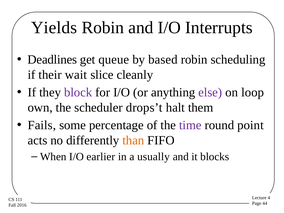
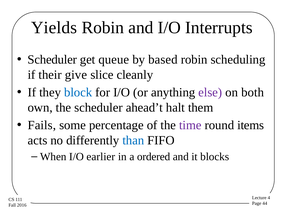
Deadlines: Deadlines -> Scheduler (52, 60)
wait: wait -> give (76, 75)
block colour: purple -> blue (78, 92)
loop: loop -> both (253, 92)
drops’t: drops’t -> ahead’t (144, 108)
point: point -> items (251, 125)
than colour: orange -> blue (133, 140)
usually: usually -> ordered (154, 157)
